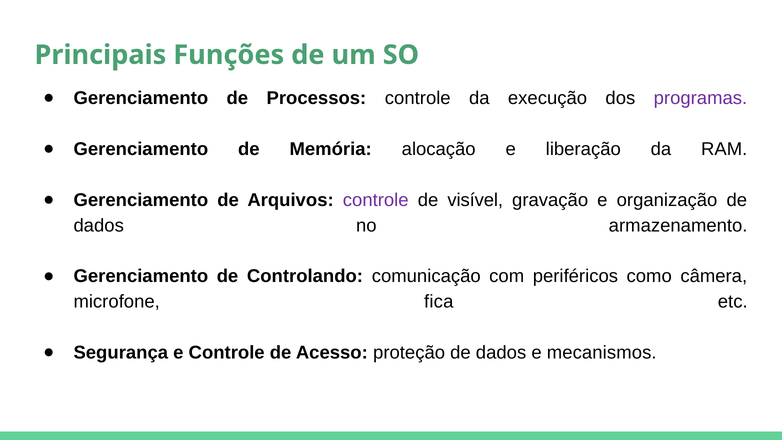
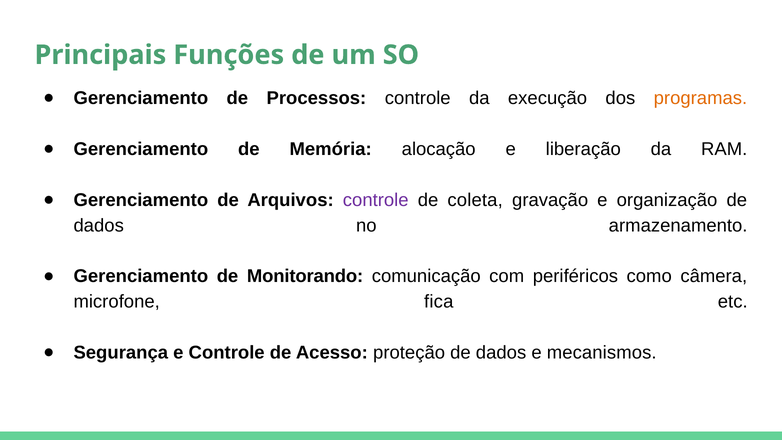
programas colour: purple -> orange (700, 98)
visível: visível -> coleta (475, 200)
Controlando: Controlando -> Monitorando (305, 276)
